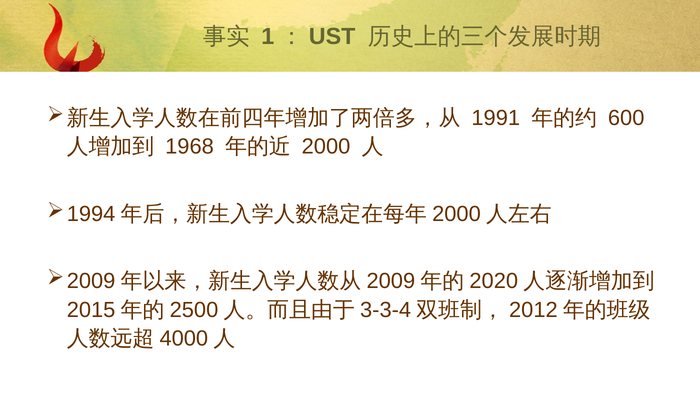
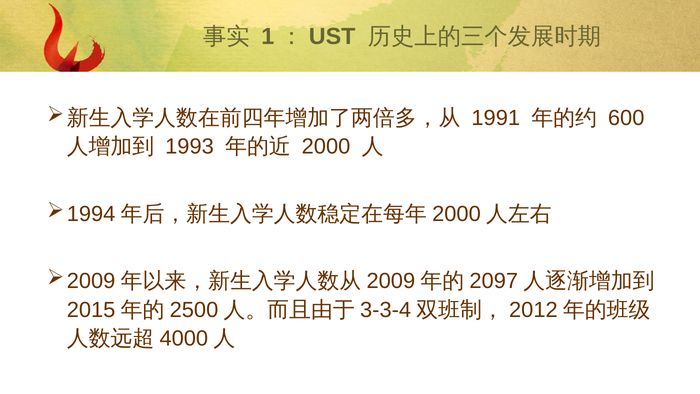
1968: 1968 -> 1993 (190, 147)
2020: 2020 -> 2097 (494, 281)
